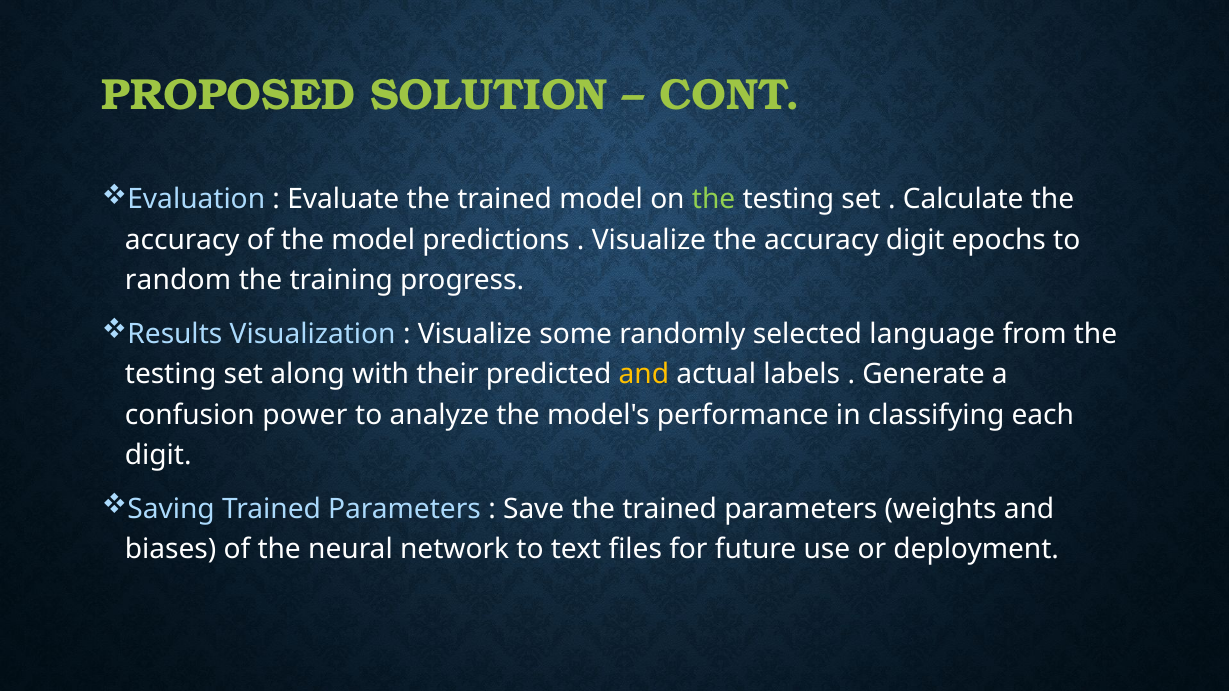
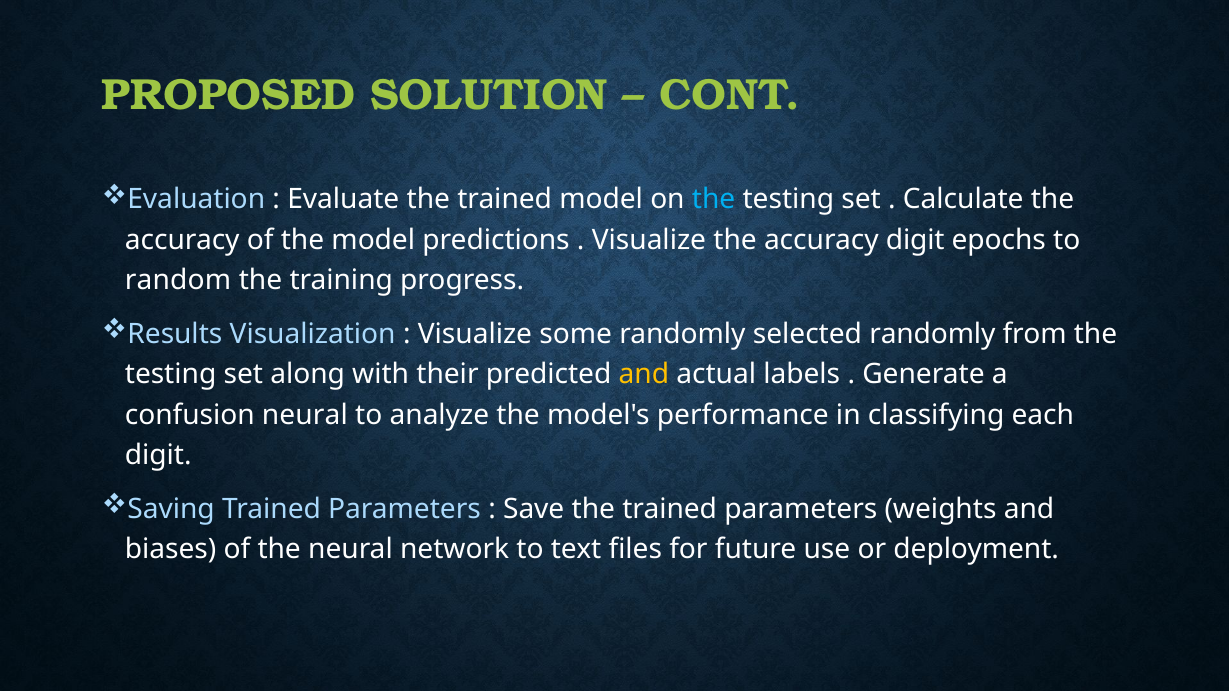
the colour: light green -> light blue (714, 200)
selected language: language -> randomly (932, 334)
confusion power: power -> neural (305, 415)
